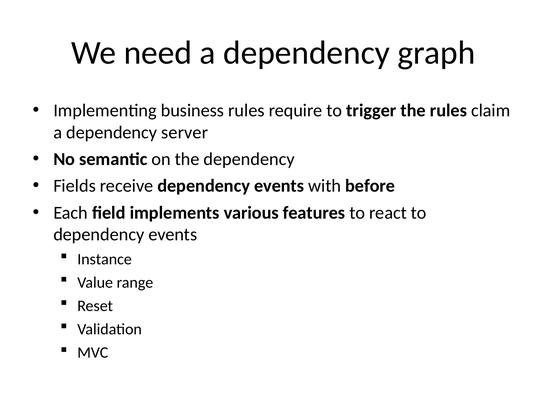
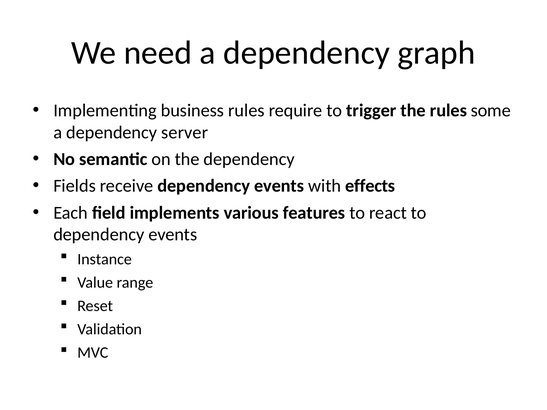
claim: claim -> some (491, 111)
before: before -> effects (370, 186)
